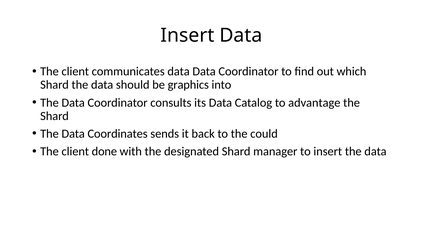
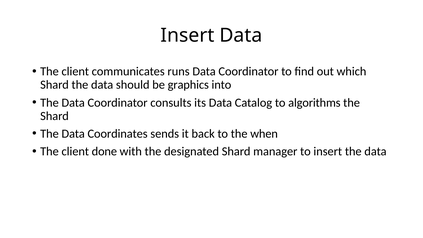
communicates data: data -> runs (179, 72)
advantage: advantage -> algorithms (314, 103)
could: could -> when (264, 134)
